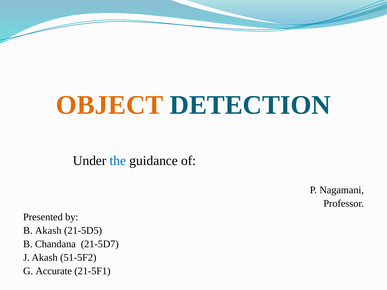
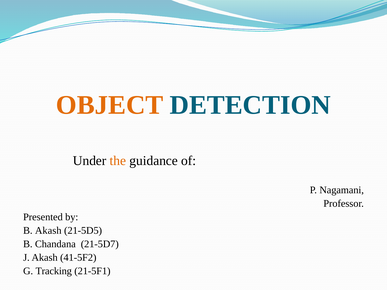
the colour: blue -> orange (118, 161)
51-5F2: 51-5F2 -> 41-5F2 (78, 258)
Accurate: Accurate -> Tracking (54, 271)
